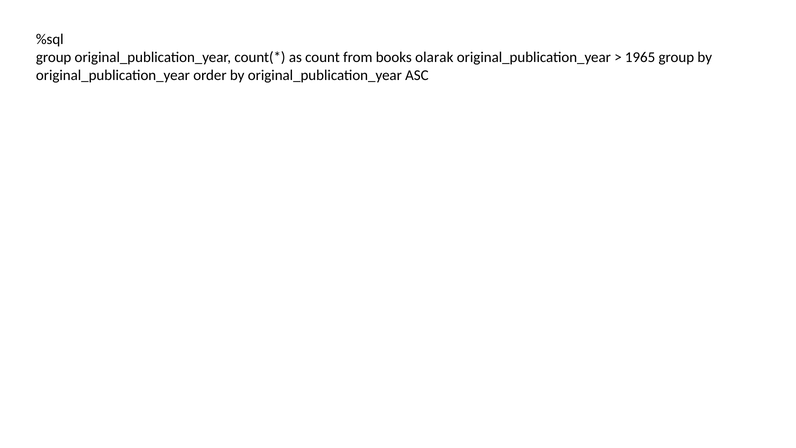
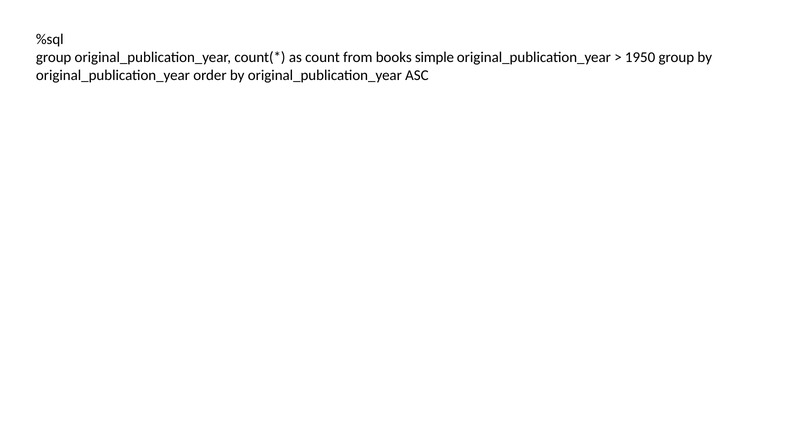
olarak: olarak -> simple (434, 57)
1965: 1965 -> 1950 (640, 57)
